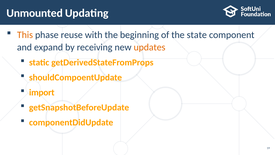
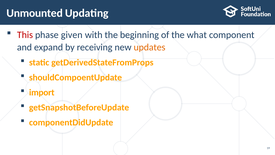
This colour: orange -> red (25, 35)
reuse: reuse -> given (72, 35)
state: state -> what (197, 35)
